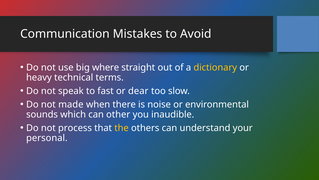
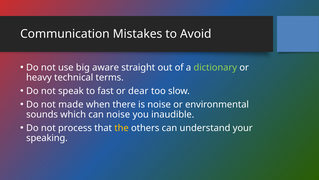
where: where -> aware (106, 67)
dictionary colour: yellow -> light green (215, 67)
can other: other -> noise (118, 114)
personal: personal -> speaking (47, 138)
